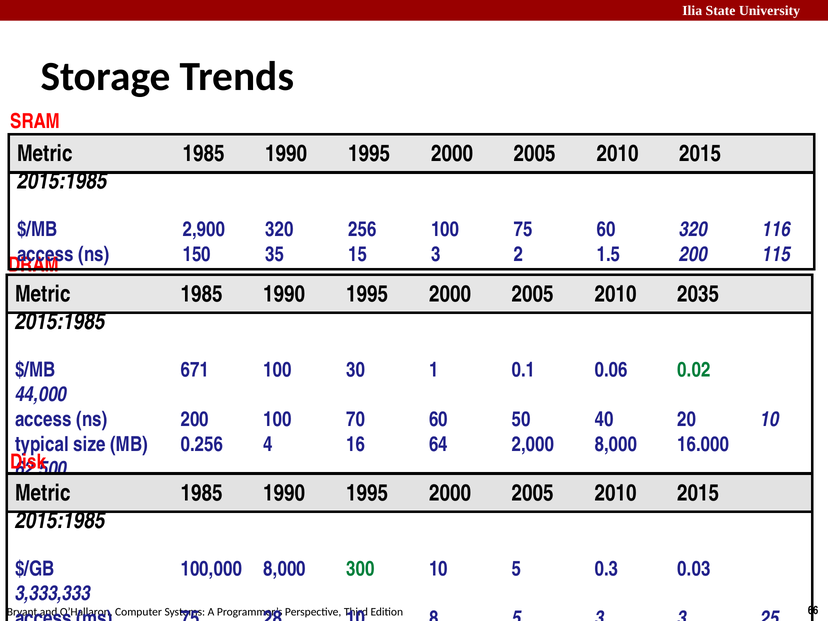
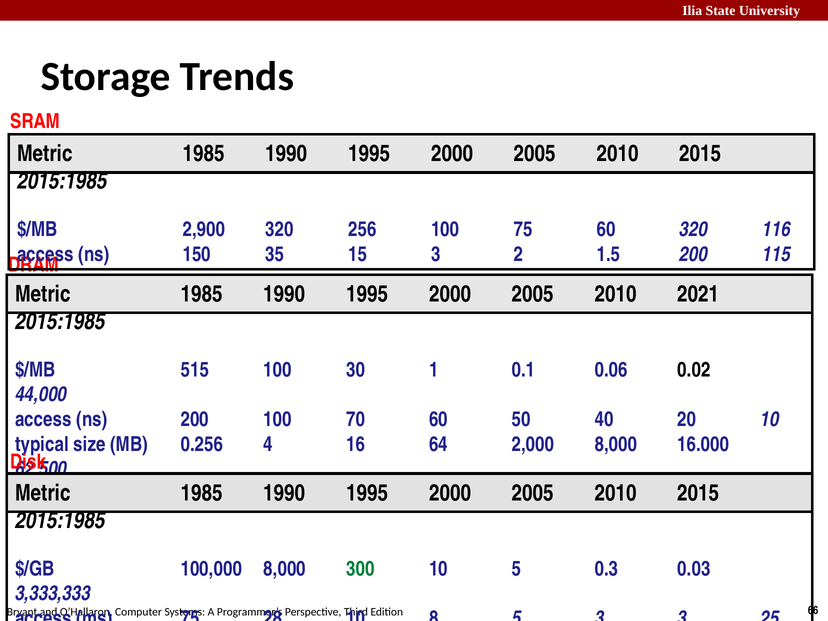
2035: 2035 -> 2021 (698, 294)
671: 671 -> 515 (195, 370)
0.02 colour: green -> black (694, 370)
